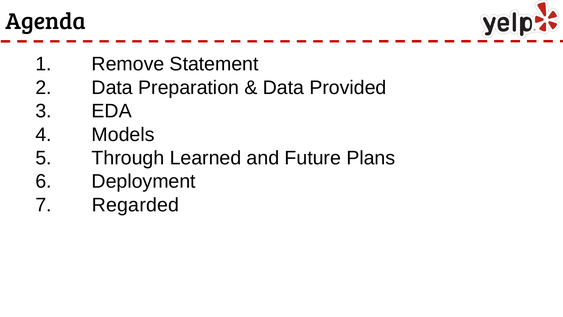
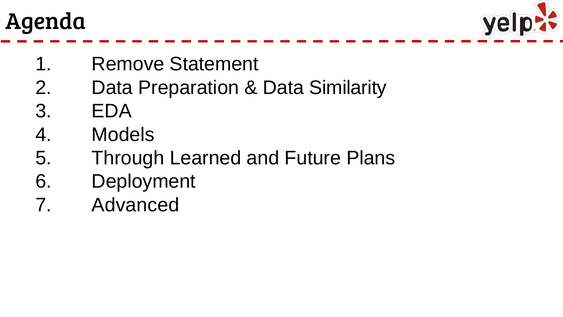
Provided: Provided -> Similarity (348, 88)
Regarded: Regarded -> Advanced (135, 205)
